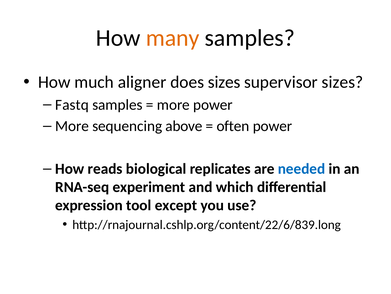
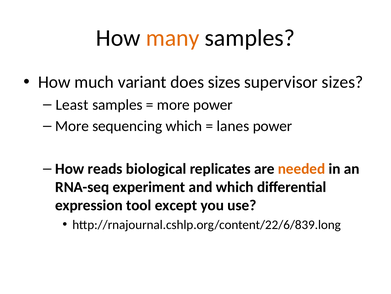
aligner: aligner -> variant (142, 82)
Fastq: Fastq -> Least (72, 104)
sequencing above: above -> which (184, 126)
often: often -> lanes (233, 126)
needed colour: blue -> orange (302, 168)
